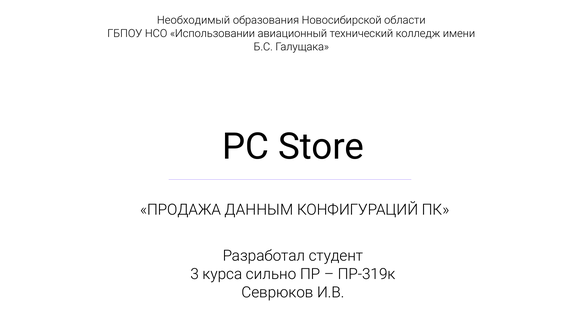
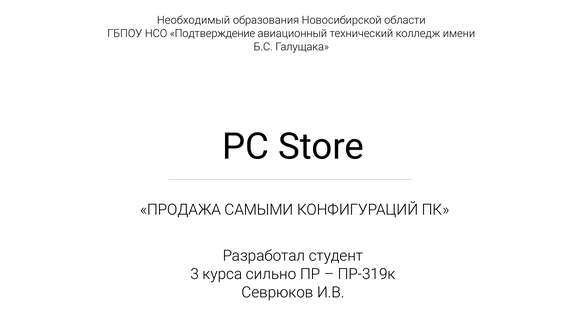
Использовании: Использовании -> Подтверждение (213, 33)
ДАННЫМ: ДАННЫМ -> САМЫМИ (259, 210)
